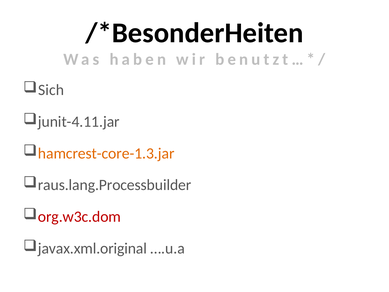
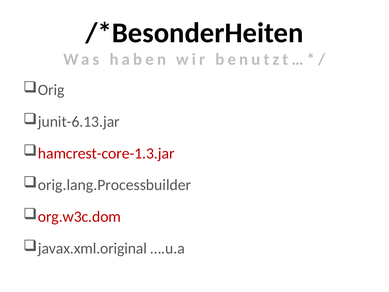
Sich: Sich -> Orig (51, 90)
junit-4.11.jar: junit-4.11.jar -> junit-6.13.jar (79, 122)
hamcrest-core-1.3.jar colour: orange -> red (106, 153)
raus.lang.Processbuilder: raus.lang.Processbuilder -> orig.lang.Processbuilder (115, 185)
